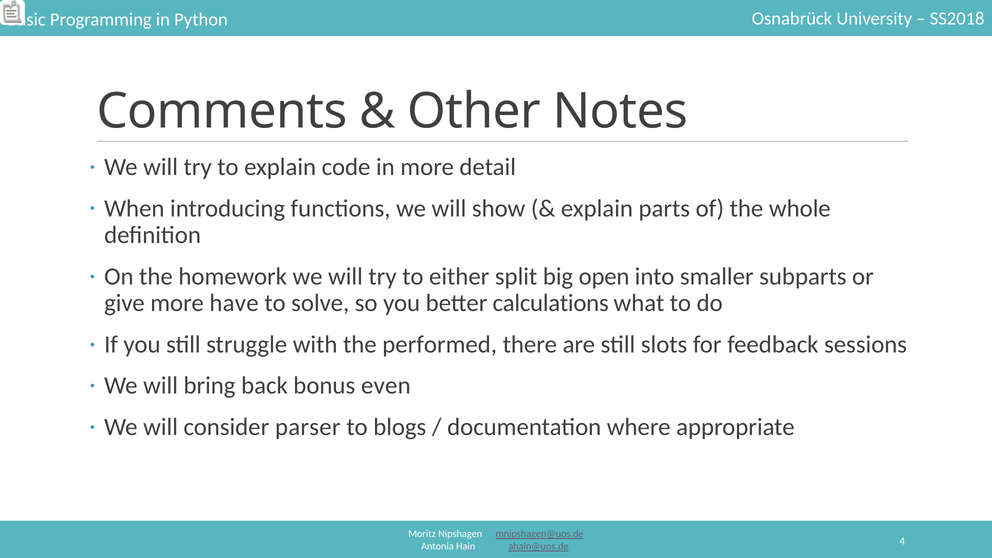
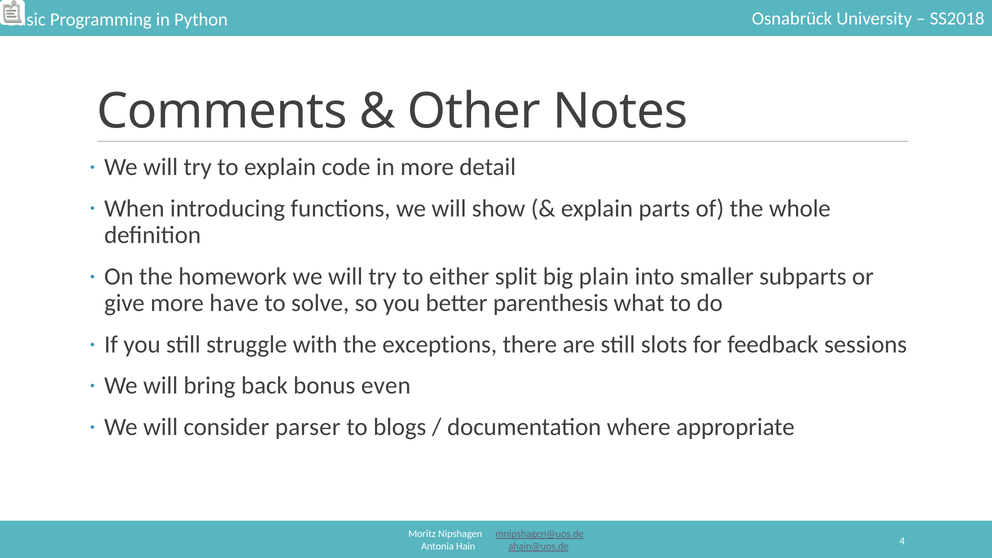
open: open -> plain (604, 276)
calculations: calculations -> parenthesis (551, 303)
performed: performed -> exceptions (440, 344)
